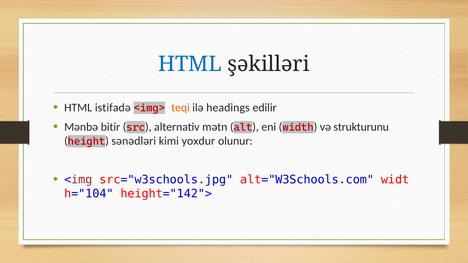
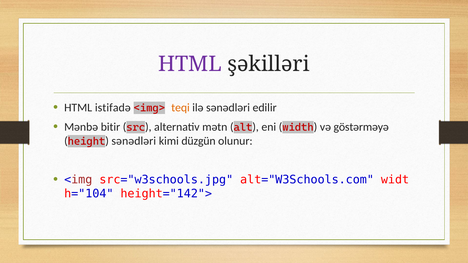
HTML colour: blue -> purple (190, 64)
ilə headings: headings -> sənədləri (228, 108)
strukturunu: strukturunu -> göstərməyə (361, 127)
yoxdur: yoxdur -> düzgün (199, 141)
